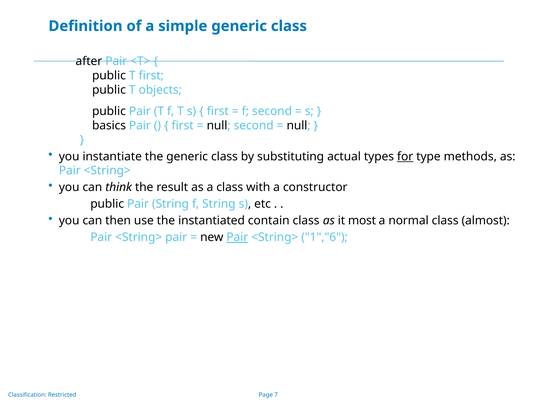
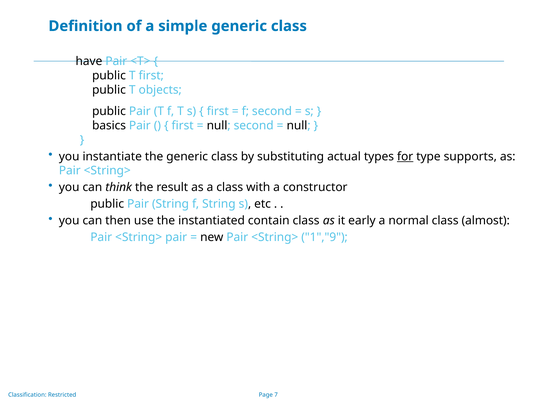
after: after -> have (89, 61)
methods: methods -> supports (470, 156)
most: most -> early (362, 221)
Pair underline: present -> none (237, 237)
1","6: 1","6 -> 1","9 (325, 237)
